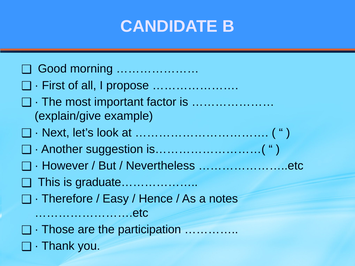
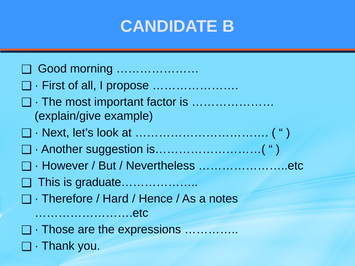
Easy: Easy -> Hard (116, 199)
participation: participation -> expressions (149, 230)
